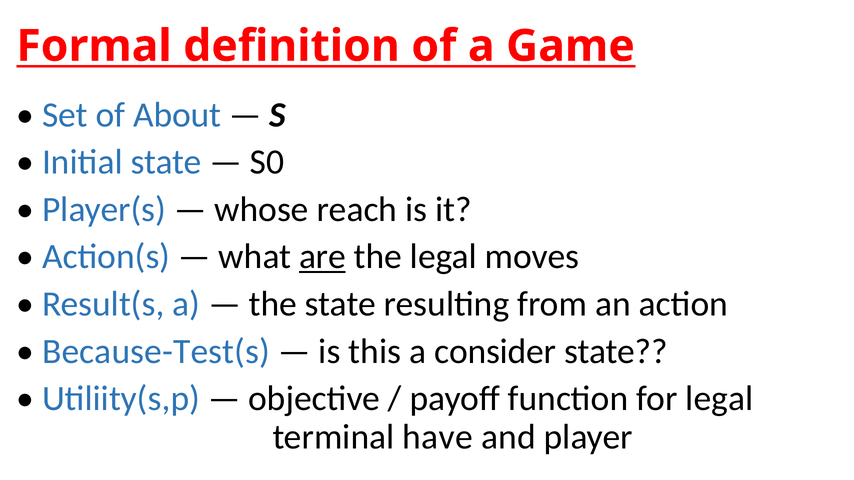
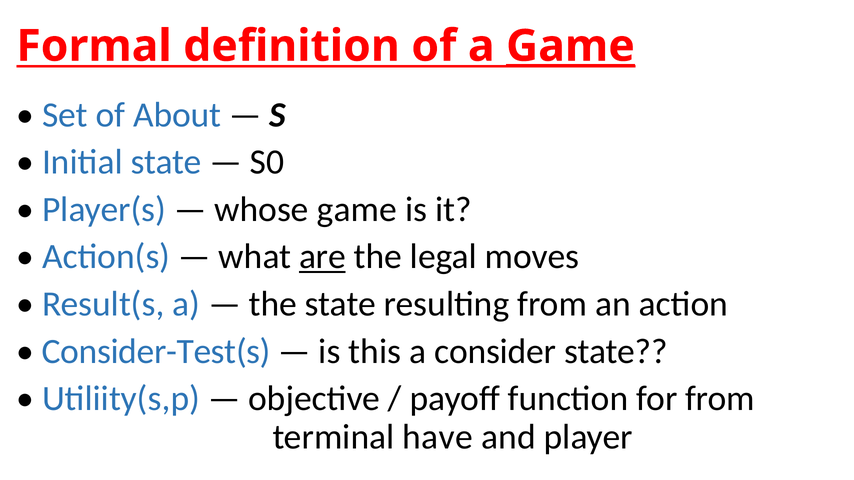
Game underline: none -> present (570, 46)
whose reach: reach -> game (357, 210)
Because-Test(s: Because-Test(s -> Consider-Test(s (156, 352)
for legal: legal -> from (720, 399)
